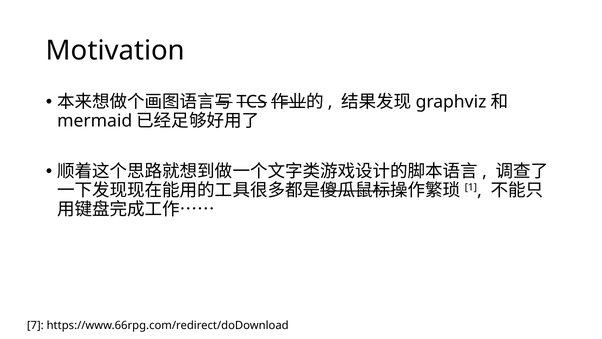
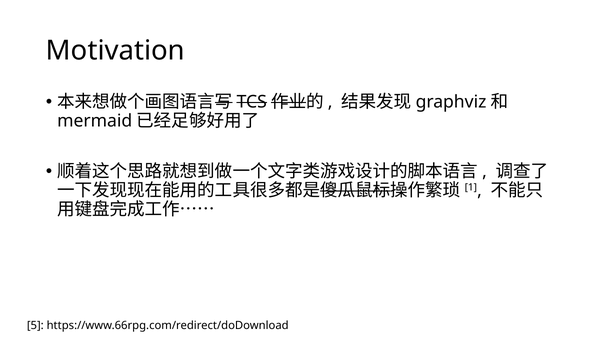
7: 7 -> 5 (35, 325)
